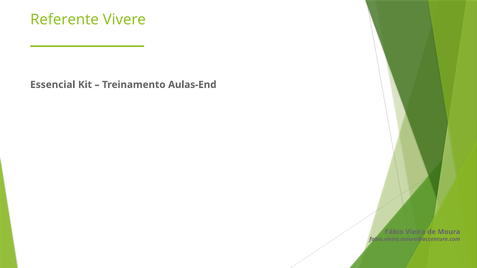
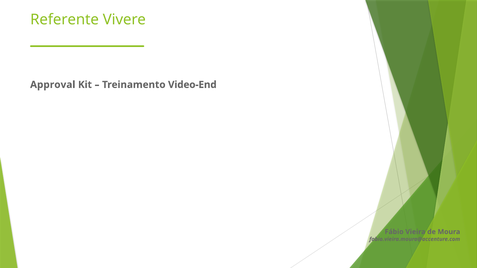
Essencial: Essencial -> Approval (53, 85)
Aulas-End: Aulas-End -> Video-End (192, 85)
